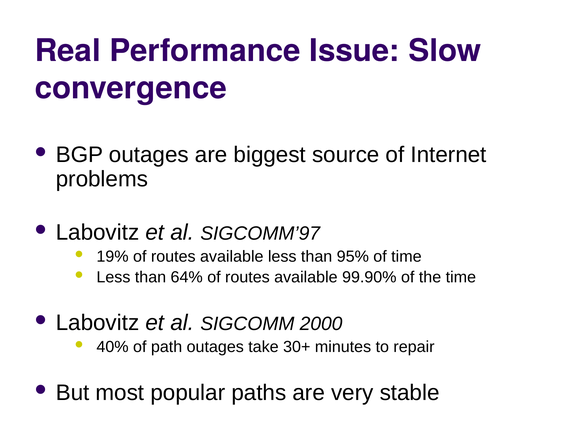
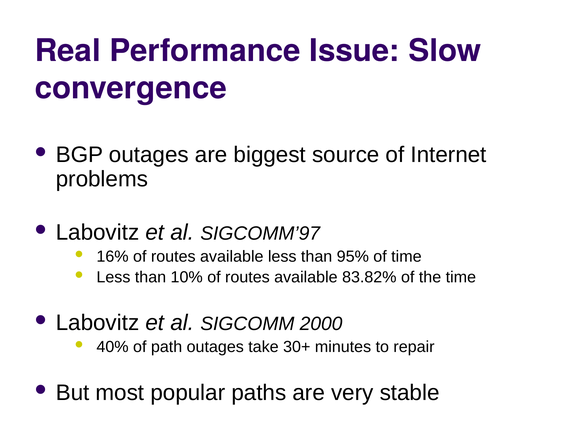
19%: 19% -> 16% (113, 257)
64%: 64% -> 10% (187, 277)
99.90%: 99.90% -> 83.82% (369, 277)
